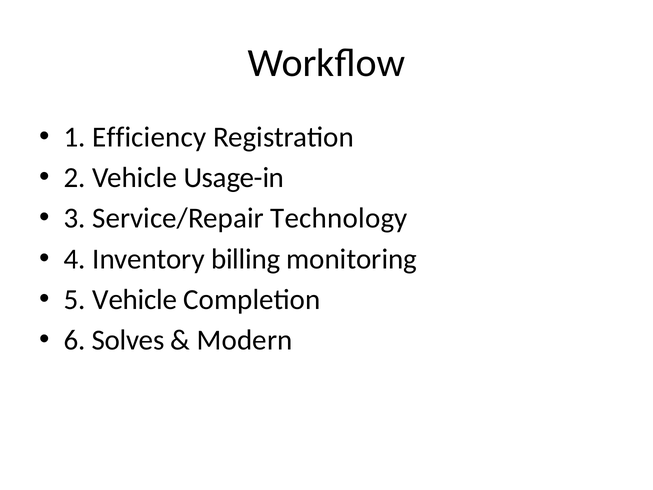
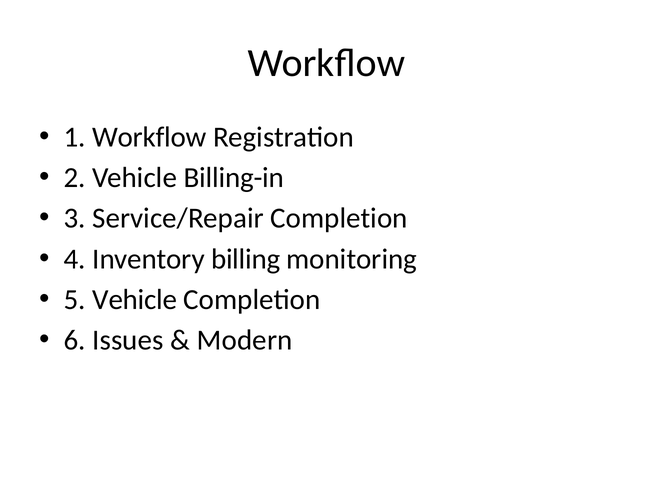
1 Efficiency: Efficiency -> Workflow (149, 137)
Usage-in: Usage-in -> Billing-in (234, 178)
Service/Repair Technology: Technology -> Completion (339, 218)
Solves: Solves -> Issues (128, 340)
